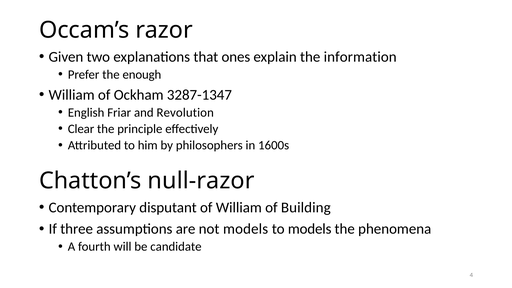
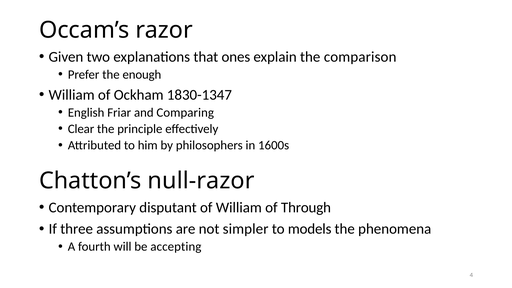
information: information -> comparison (360, 57)
3287-1347: 3287-1347 -> 1830-1347 (199, 95)
Revolution: Revolution -> Comparing (185, 112)
Building: Building -> Through (306, 208)
not models: models -> simpler (246, 229)
candidate: candidate -> accepting (176, 247)
